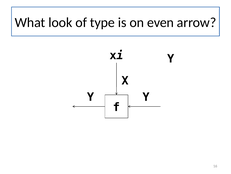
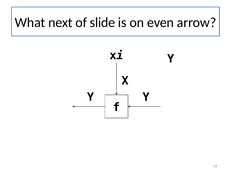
look: look -> next (60, 22)
type: type -> slide (102, 22)
